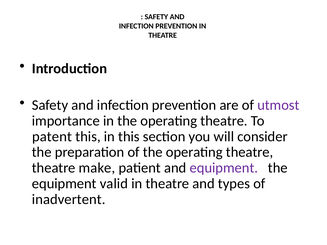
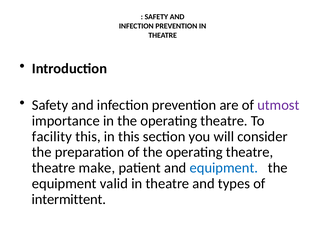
patent: patent -> facility (52, 137)
equipment colour: purple -> blue (224, 168)
inadvertent: inadvertent -> intermittent (69, 199)
